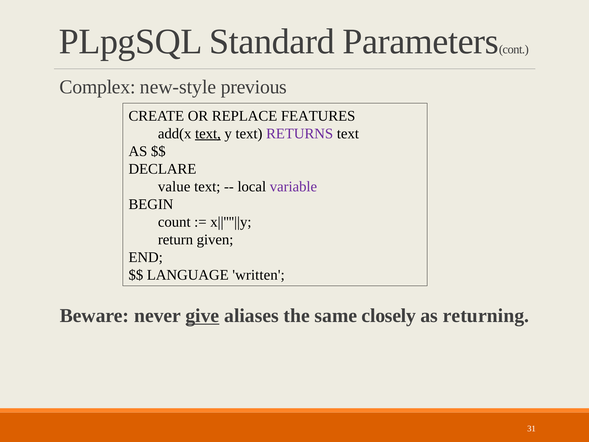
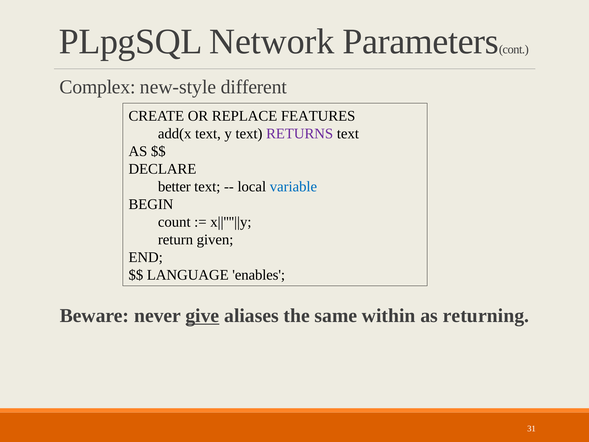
Standard: Standard -> Network (272, 42)
previous: previous -> different (254, 87)
text underline: present -> none (208, 133)
value: value -> better (174, 186)
variable colour: purple -> blue (293, 186)
written: written -> enables (259, 275)
closely: closely -> within (389, 316)
